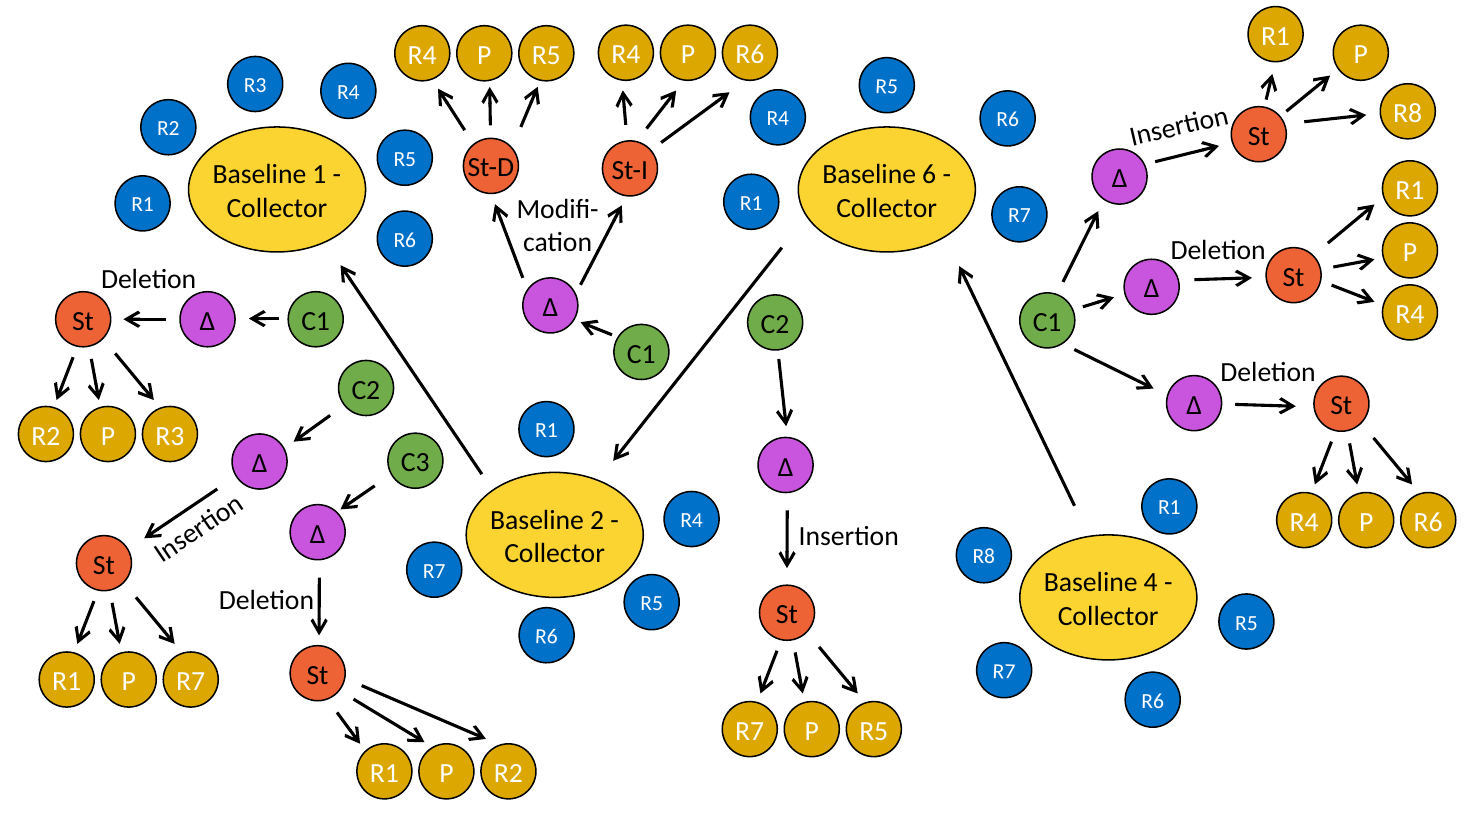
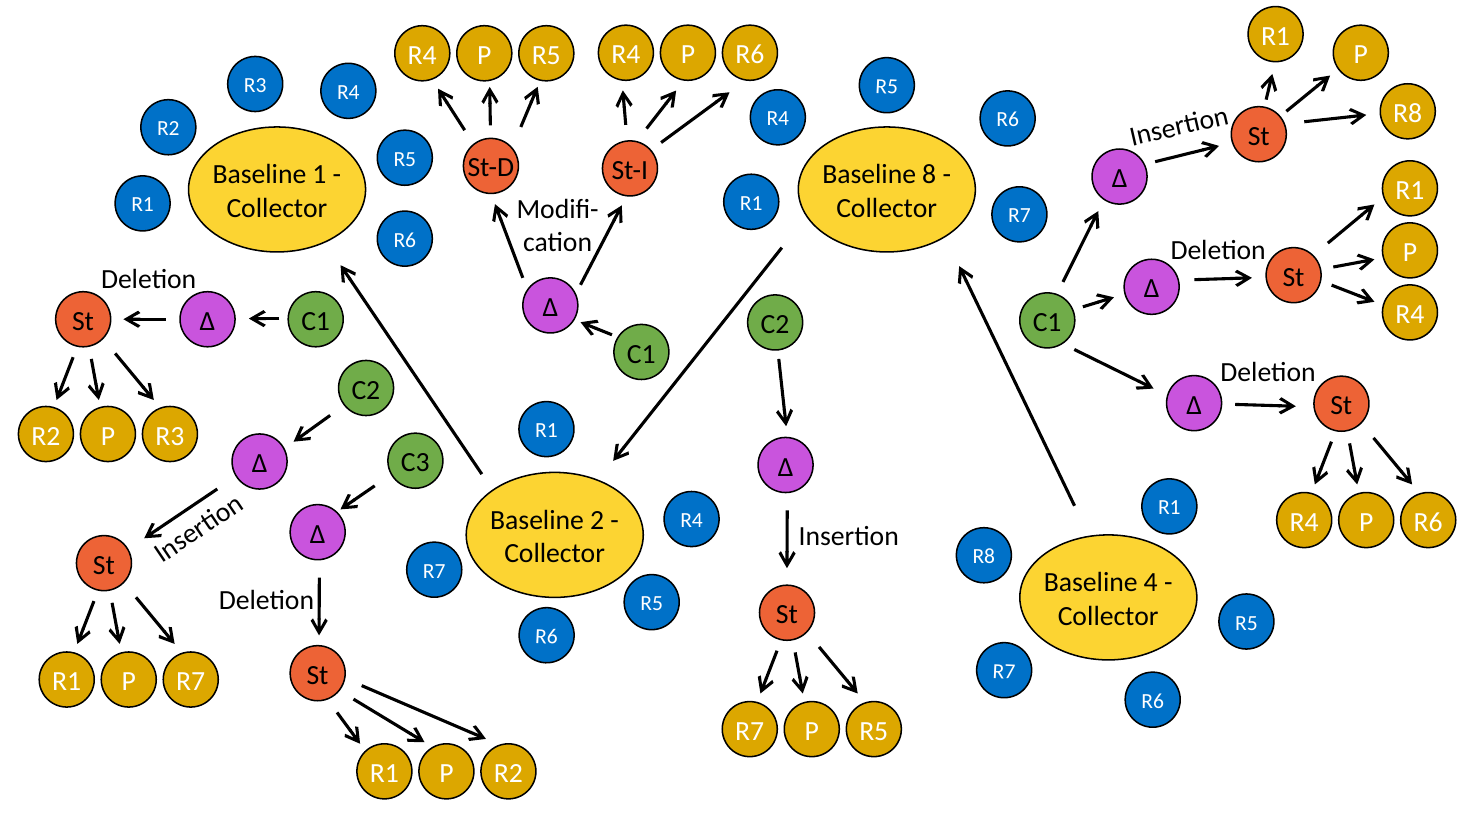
6: 6 -> 8 (929, 175)
